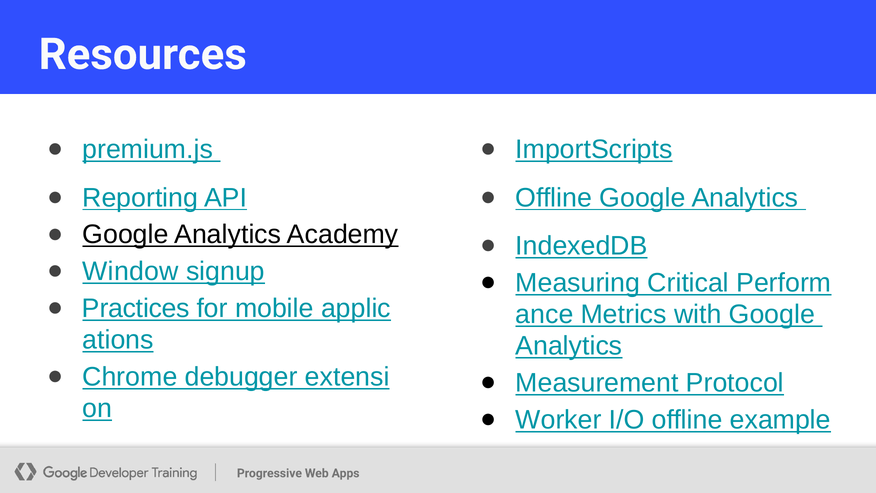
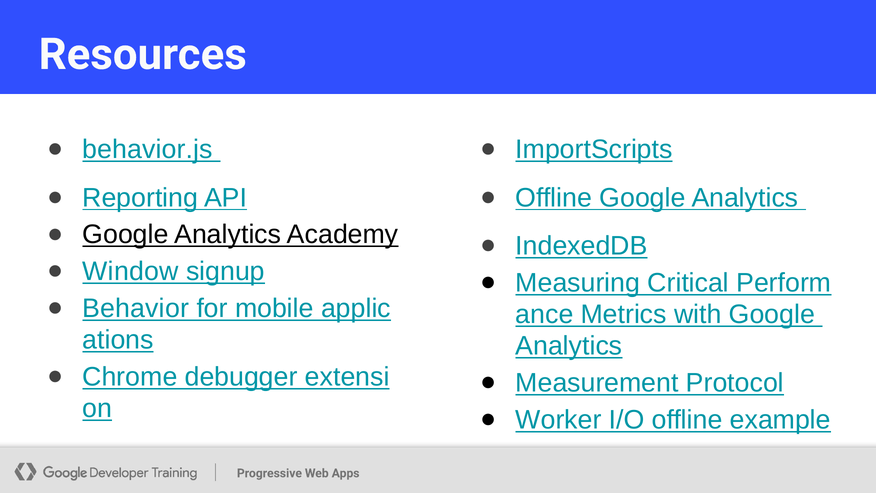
premium.js: premium.js -> behavior.js (148, 149)
Practices: Practices -> Behavior (136, 308)
